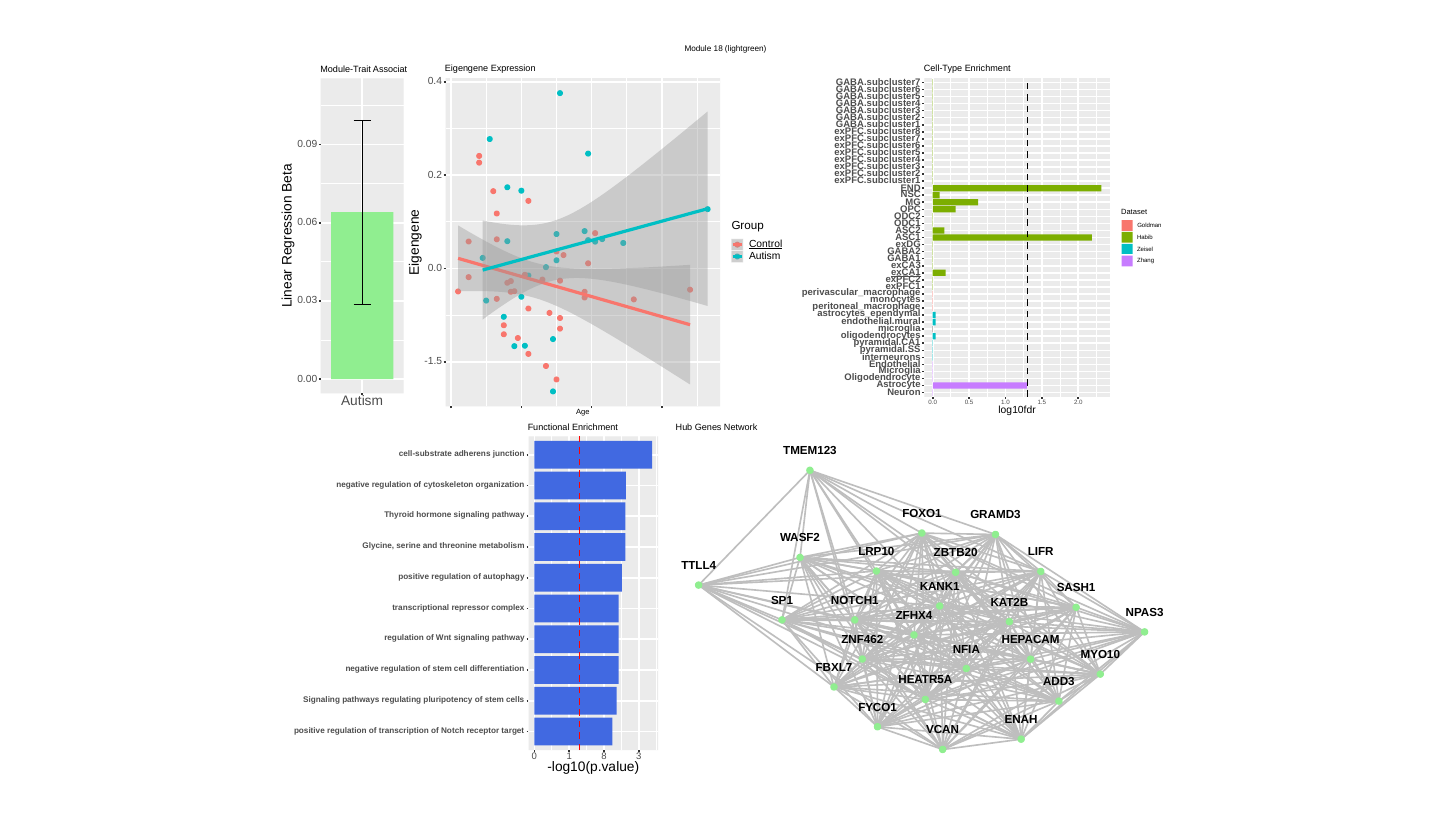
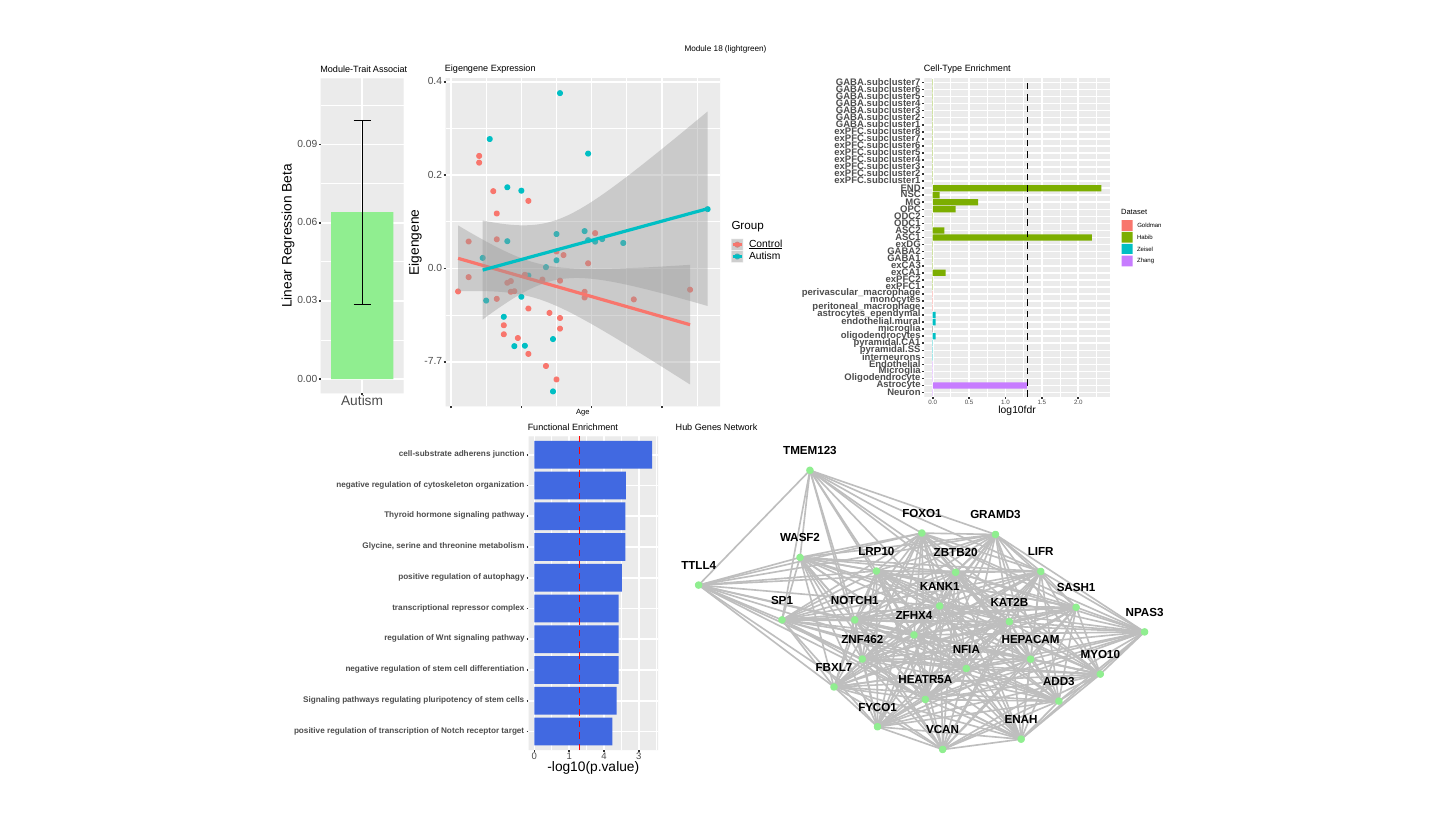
exCA1 underline: present -> none (906, 272)
-1.5: -1.5 -> -7.7 (433, 362)
8: 8 -> 4 (604, 757)
